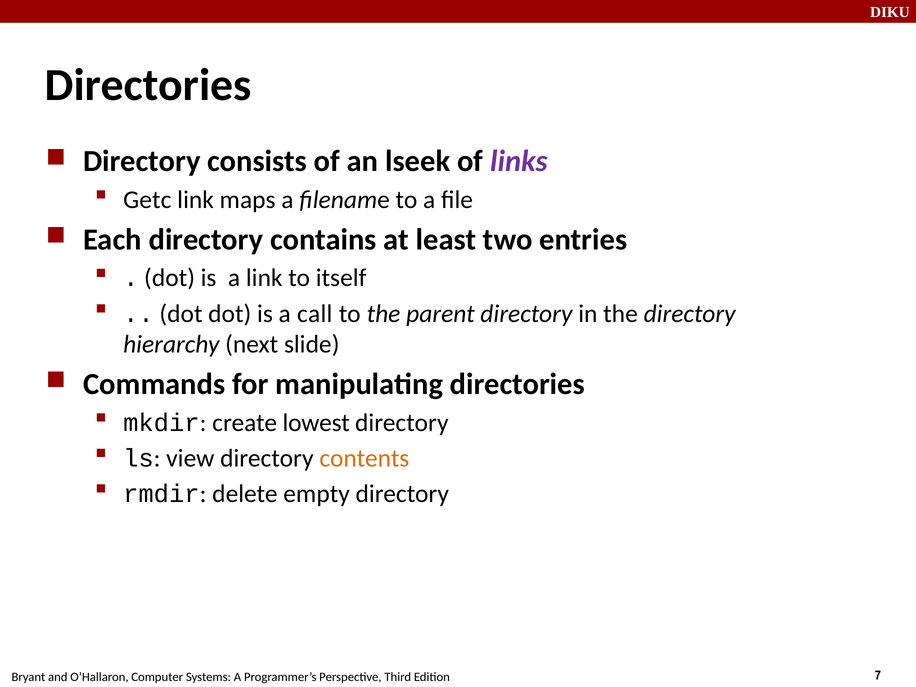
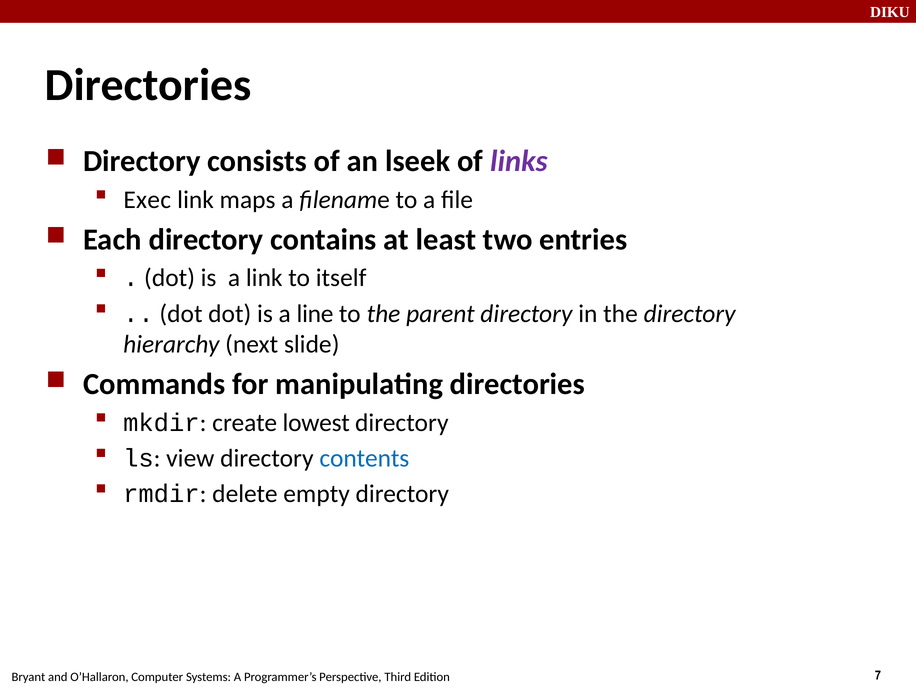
Getc: Getc -> Exec (147, 200)
call: call -> line (315, 314)
contents colour: orange -> blue (364, 458)
